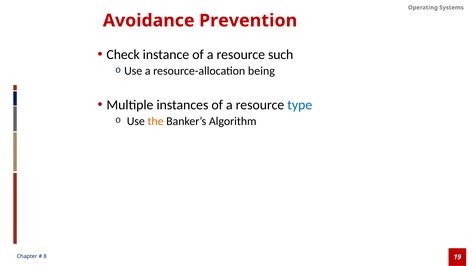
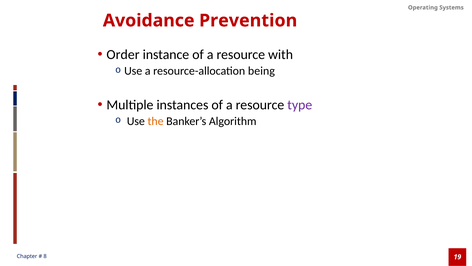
Check: Check -> Order (123, 54)
such: such -> with (281, 54)
type colour: blue -> purple (300, 105)
